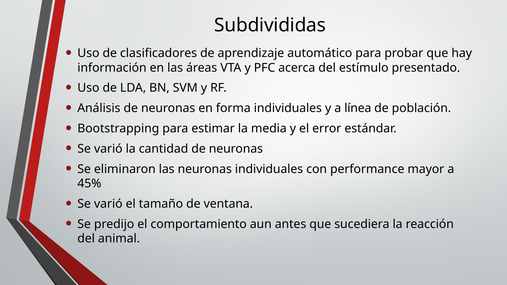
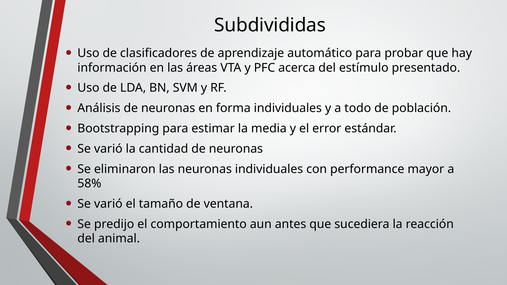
línea: línea -> todo (358, 108)
45%: 45% -> 58% (89, 184)
